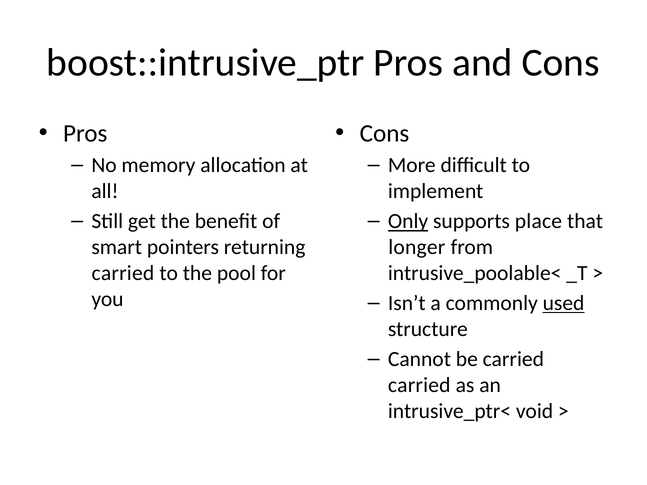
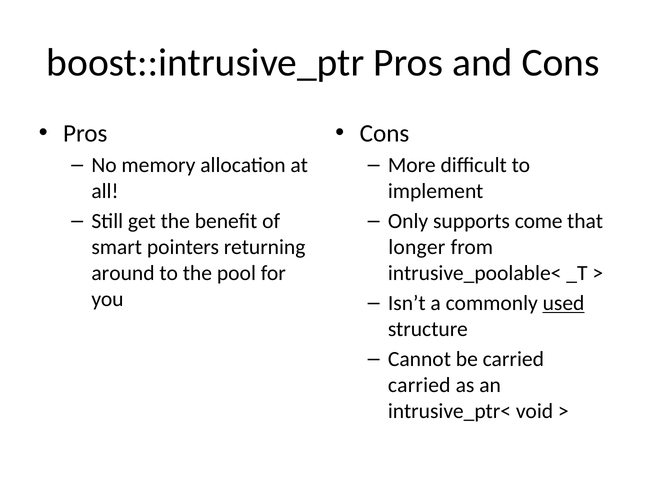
Only underline: present -> none (408, 221)
place: place -> come (539, 221)
carried: carried -> around (123, 273)
